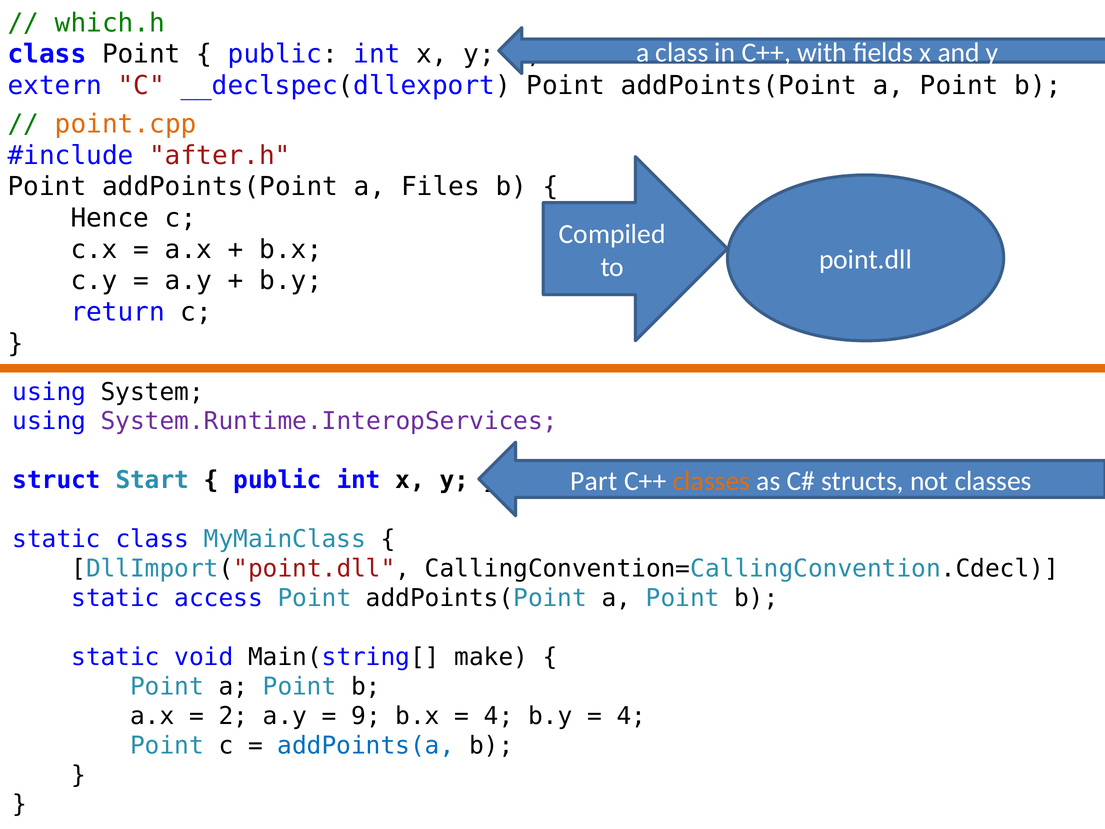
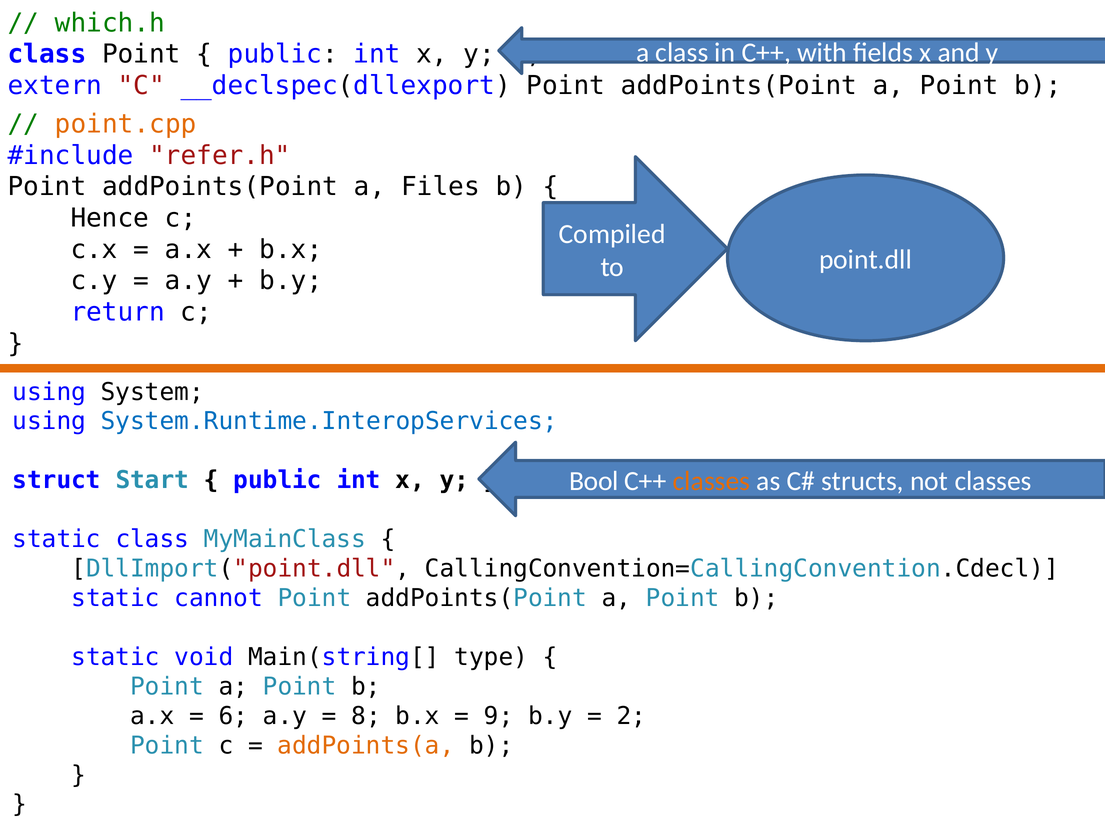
after.h: after.h -> refer.h (220, 155)
System.Runtime.InteropServices colour: purple -> blue (329, 421)
Part: Part -> Bool (594, 481)
access: access -> cannot (219, 598)
make: make -> type (491, 657)
2: 2 -> 6 (233, 716)
9: 9 -> 8 (366, 716)
4: 4 -> 9 (499, 716)
4: 4 -> 2 (631, 716)
addPoints(a colour: blue -> orange (366, 745)
